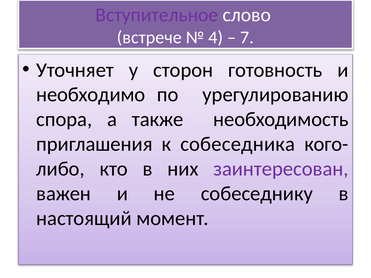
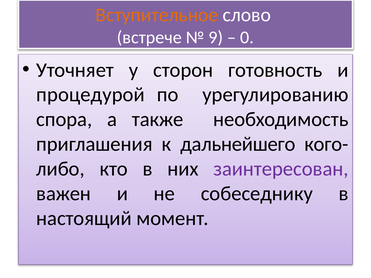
Вступительное colour: purple -> orange (157, 15)
4: 4 -> 9 (216, 37)
7: 7 -> 0 (247, 37)
необходимо: необходимо -> процедурой (91, 95)
собеседника: собеседника -> дальнейшего (238, 144)
